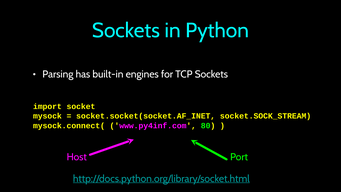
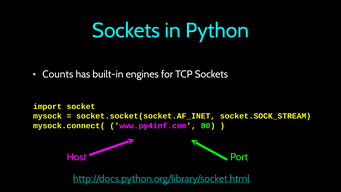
Parsing: Parsing -> Counts (58, 74)
